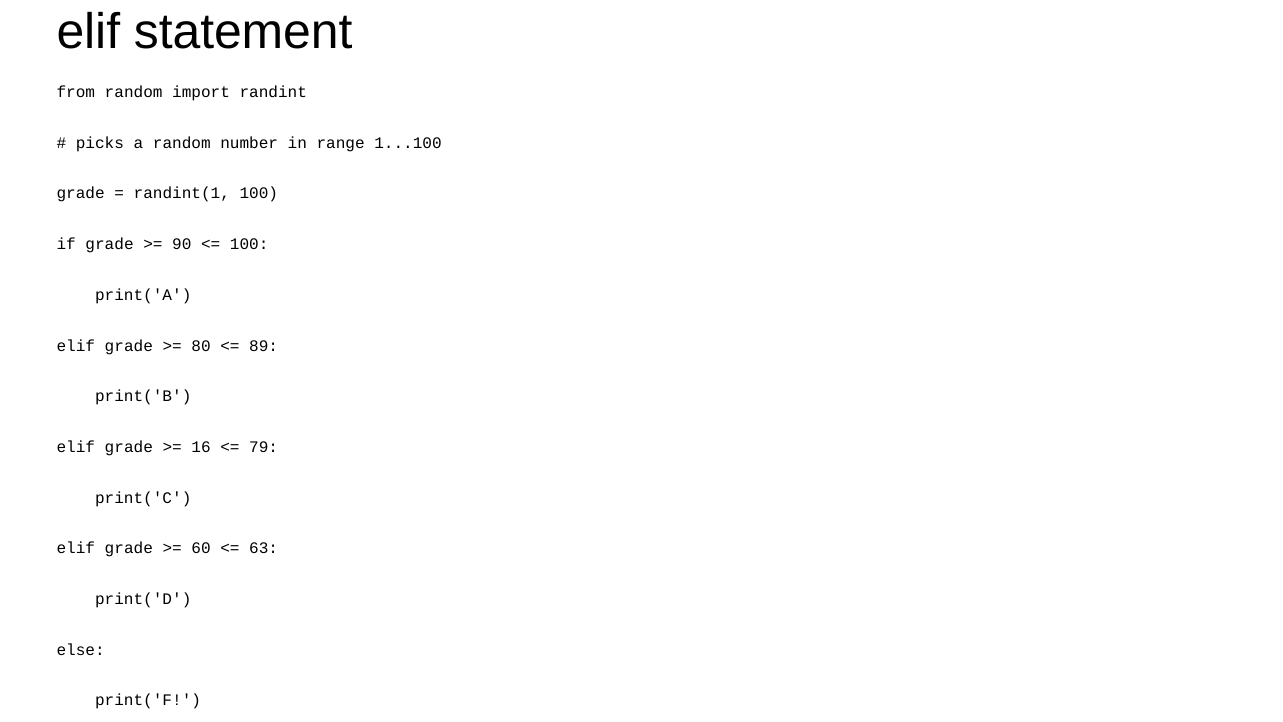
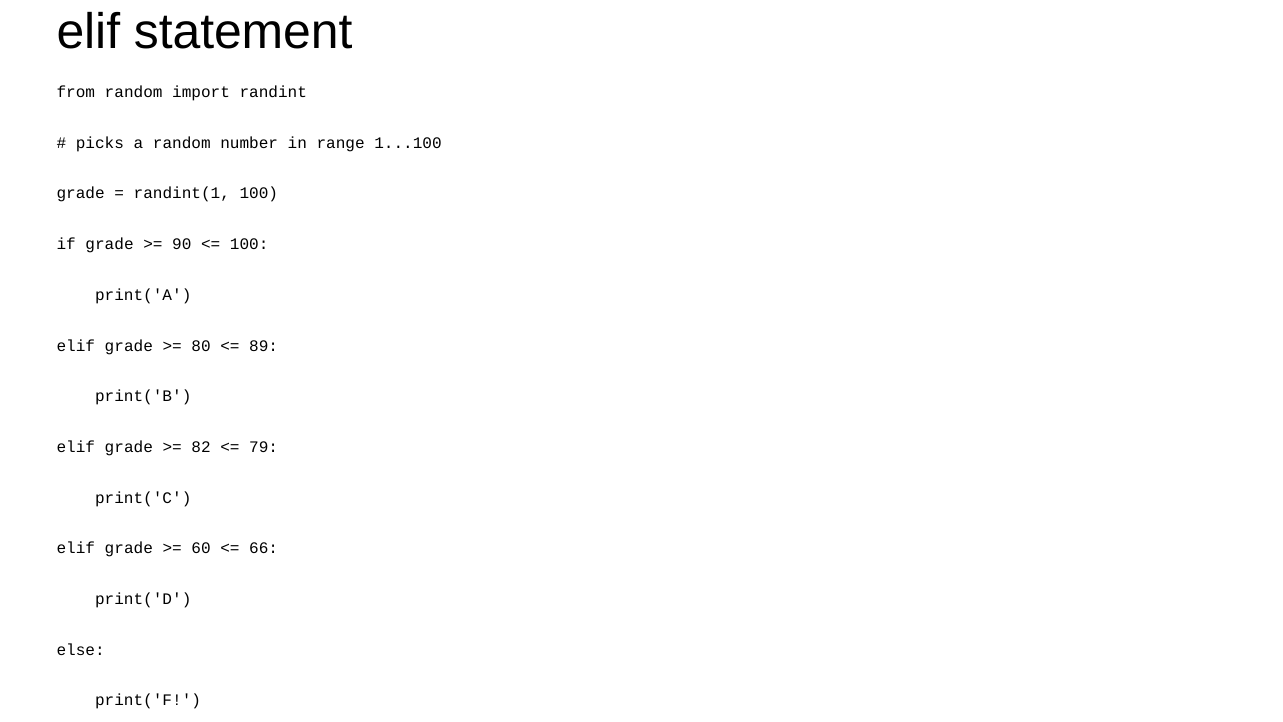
16: 16 -> 82 (201, 447)
63: 63 -> 66 (264, 548)
